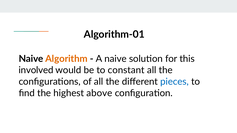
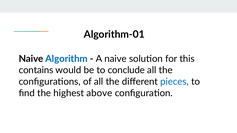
Algorithm colour: orange -> blue (66, 59)
involved: involved -> contains (36, 70)
constant: constant -> conclude (126, 70)
